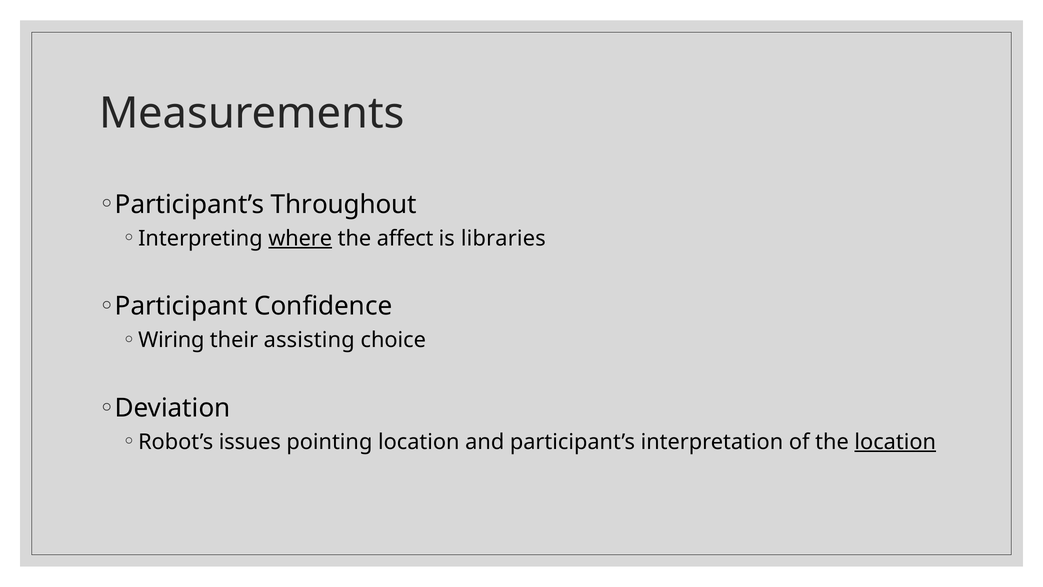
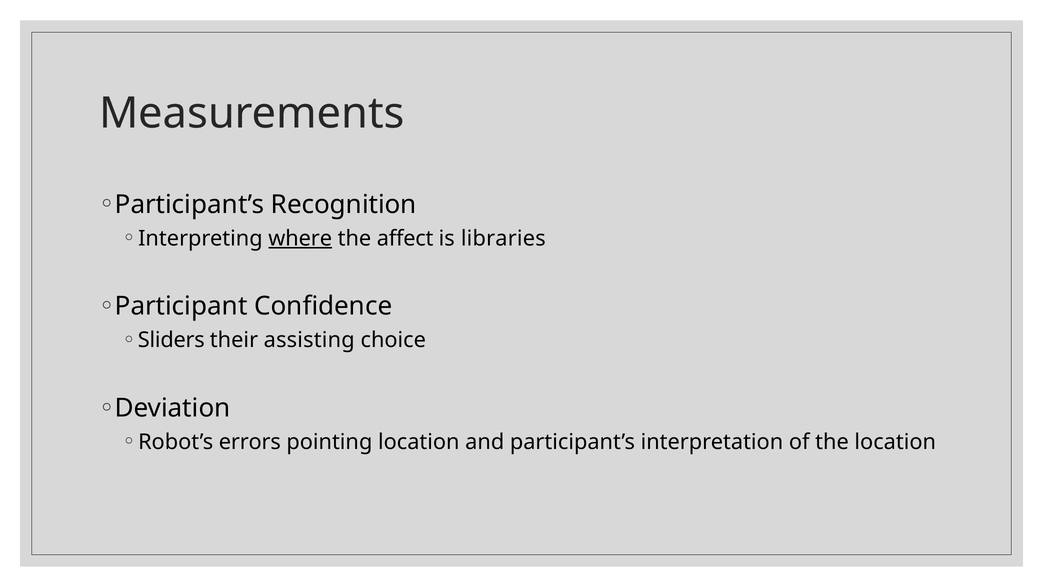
Throughout: Throughout -> Recognition (344, 204)
Wiring: Wiring -> Sliders (171, 340)
issues: issues -> errors (250, 442)
location underline: present -> none (895, 442)
